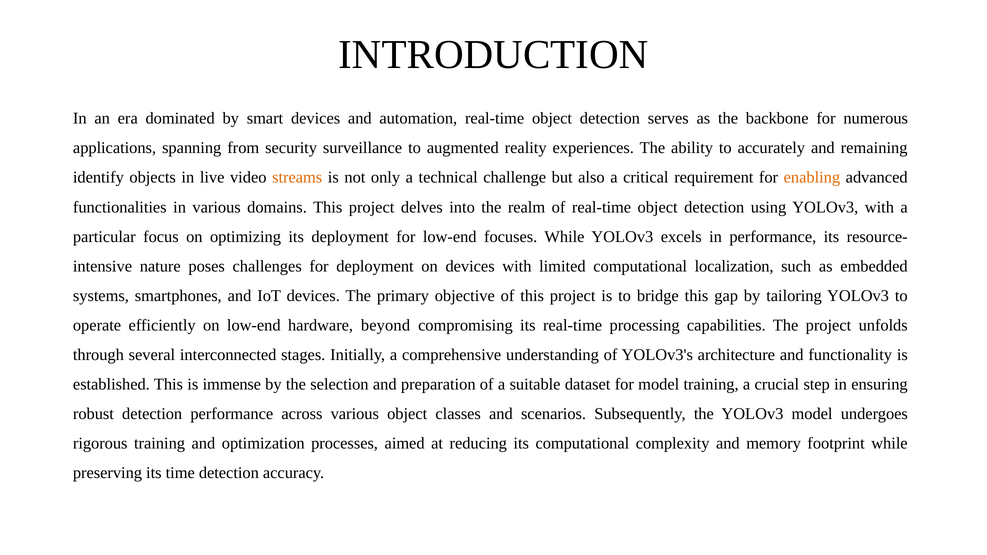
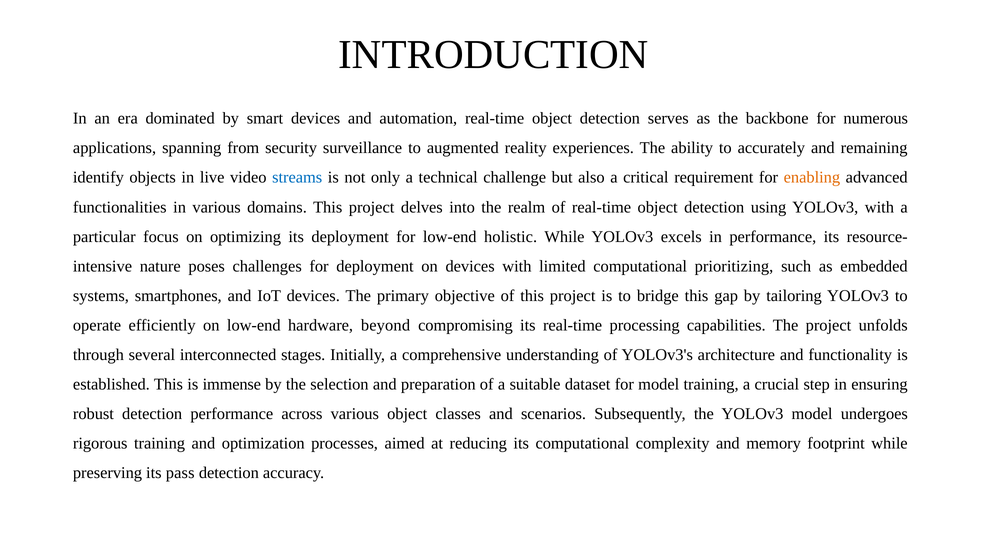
streams colour: orange -> blue (297, 178)
focuses: focuses -> holistic (511, 237)
localization: localization -> prioritizing (734, 266)
time: time -> pass (180, 473)
